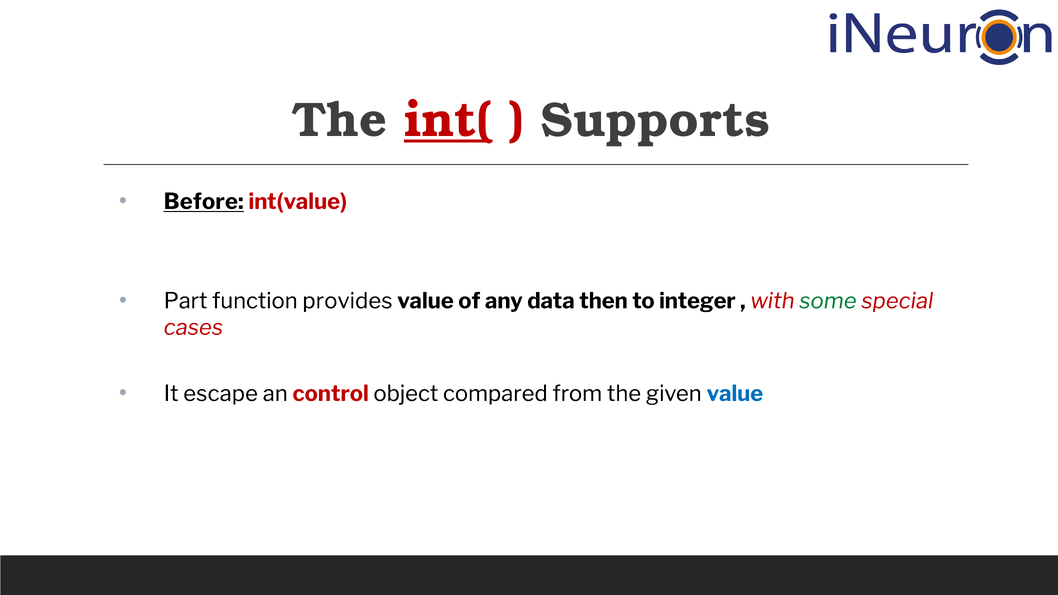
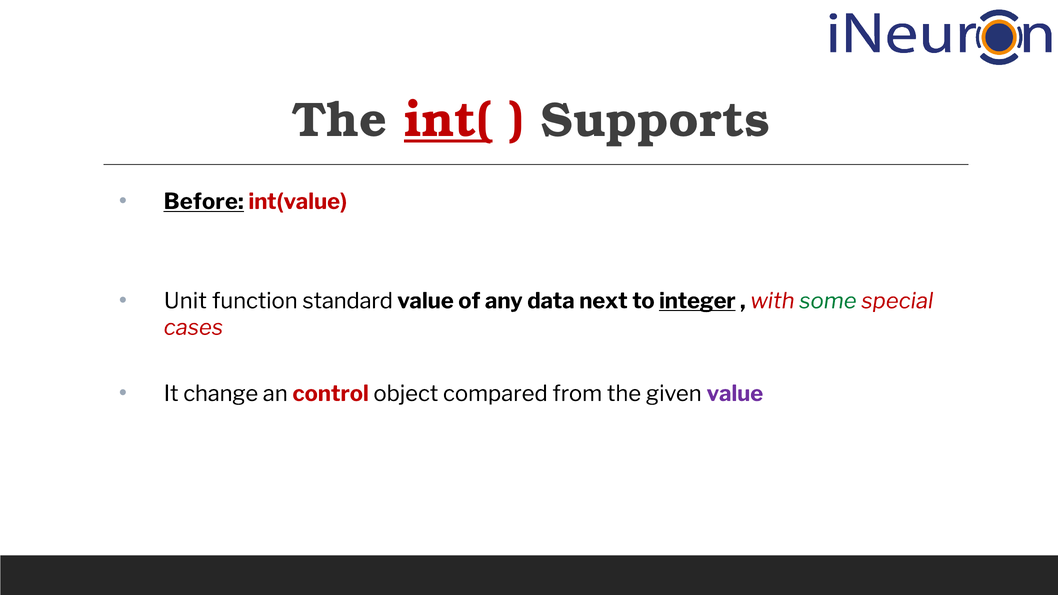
Part: Part -> Unit (185, 301)
provides: provides -> standard (348, 301)
then: then -> next (603, 301)
integer underline: none -> present (697, 301)
escape: escape -> change (221, 394)
value colour: blue -> purple (735, 394)
